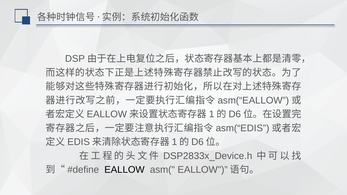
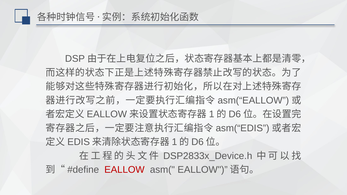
EALLOW colour: black -> red (124, 170)
